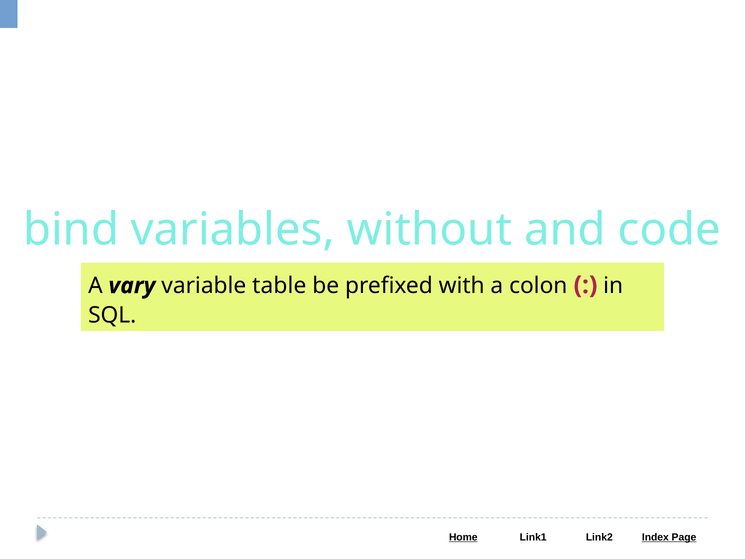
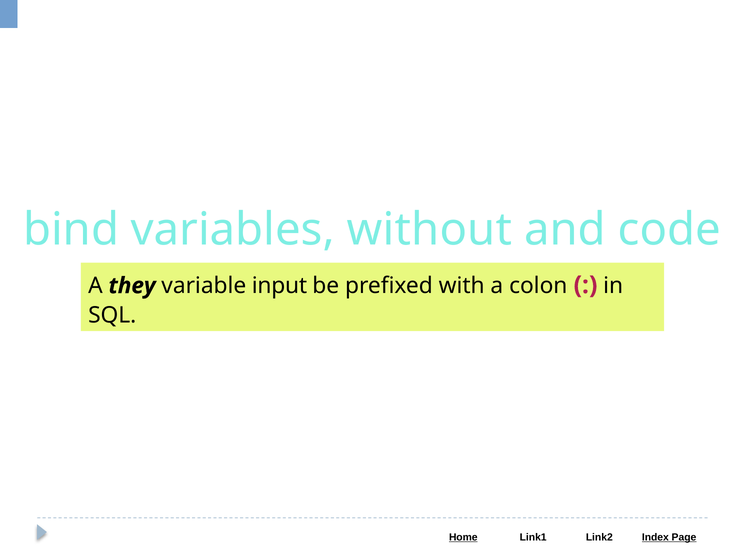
vary: vary -> they (132, 286)
table: table -> input (279, 286)
